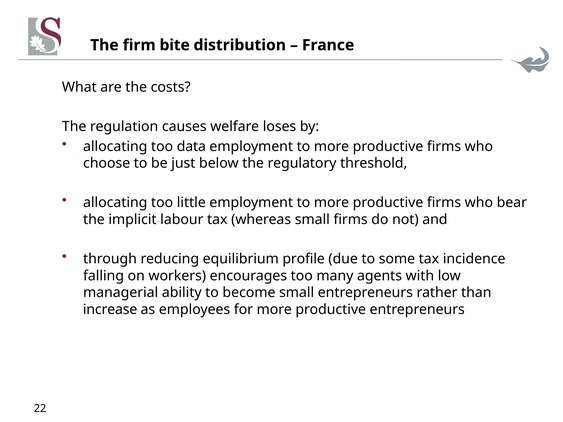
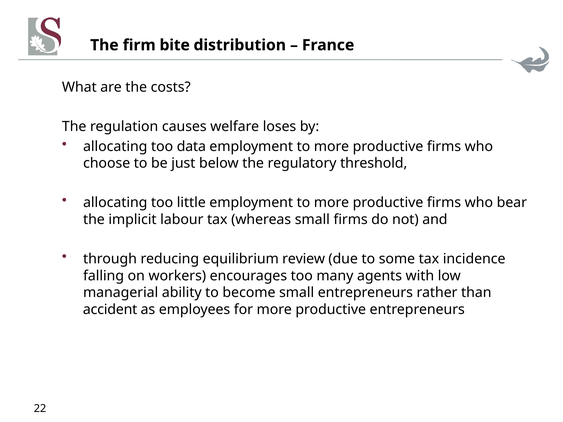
profile: profile -> review (304, 259)
increase: increase -> accident (110, 310)
